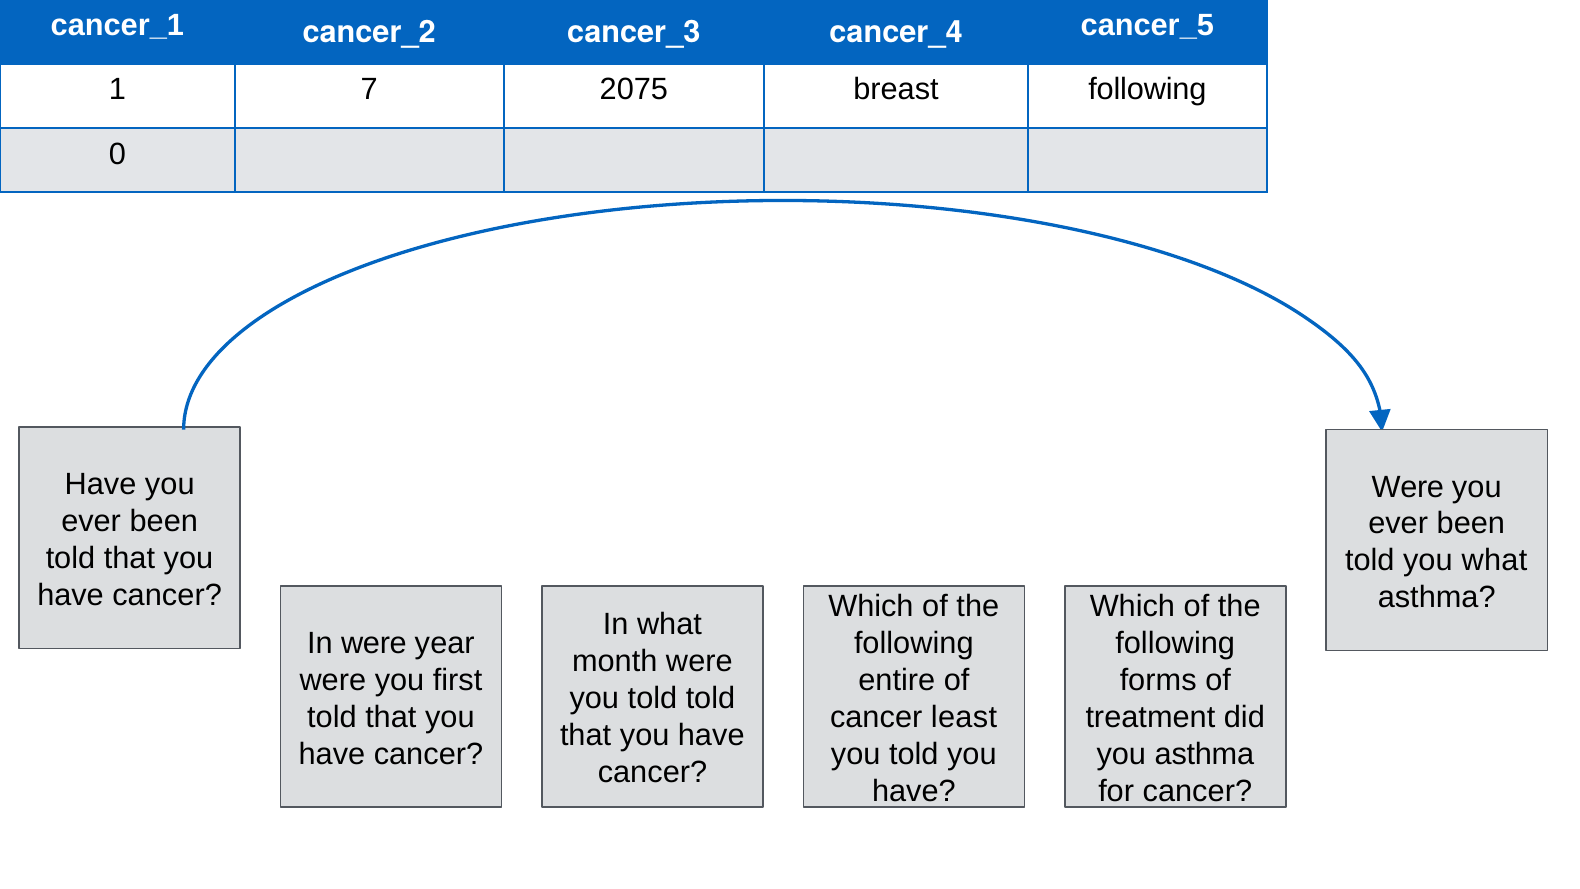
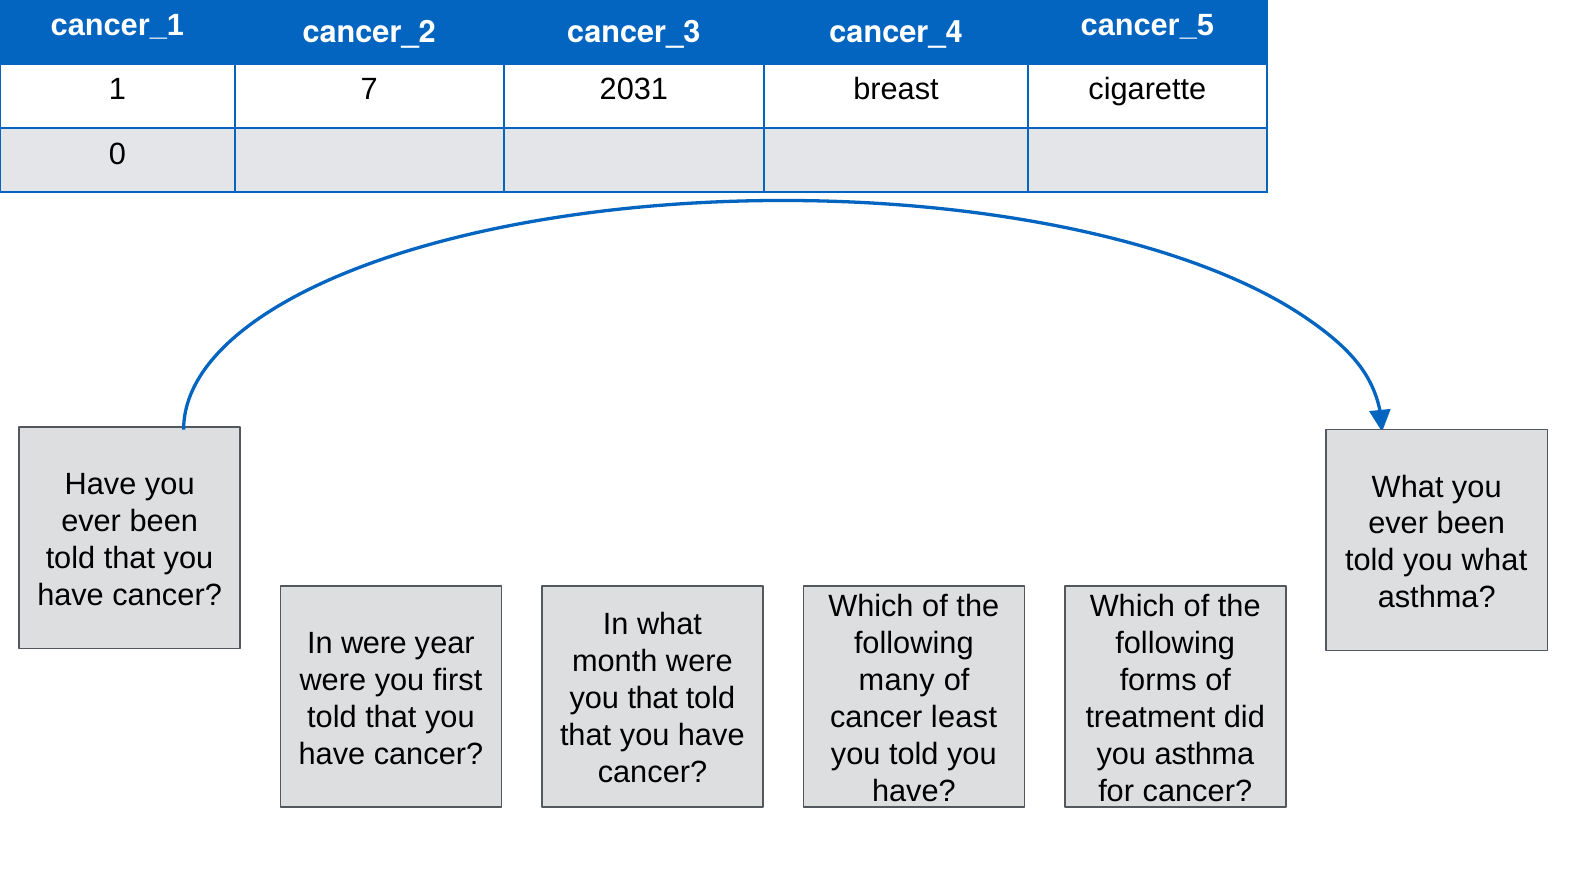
2075: 2075 -> 2031 (634, 90)
breast following: following -> cigarette (1147, 90)
Were: Were -> What (1408, 487)
entire: entire -> many (897, 680)
told: told -> that (653, 698)
